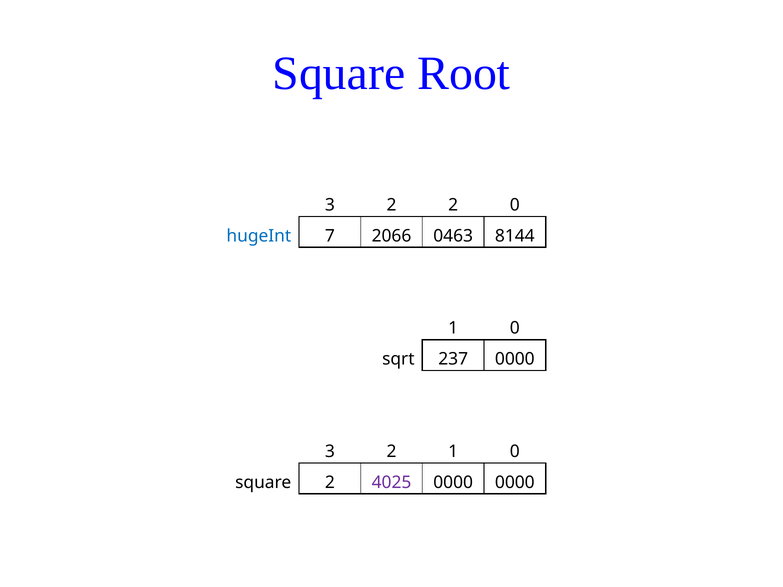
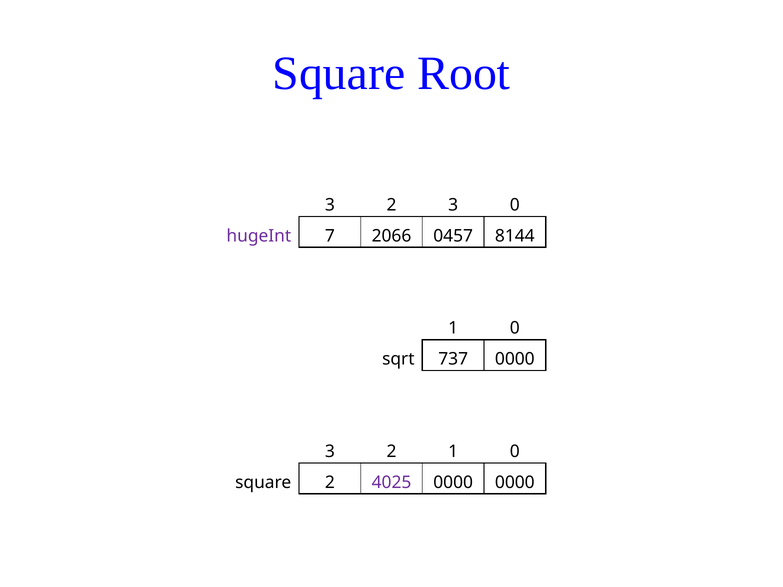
2 2: 2 -> 3 (453, 205)
hugeInt colour: blue -> purple (259, 236)
0463: 0463 -> 0457 (453, 236)
237: 237 -> 737 (453, 359)
